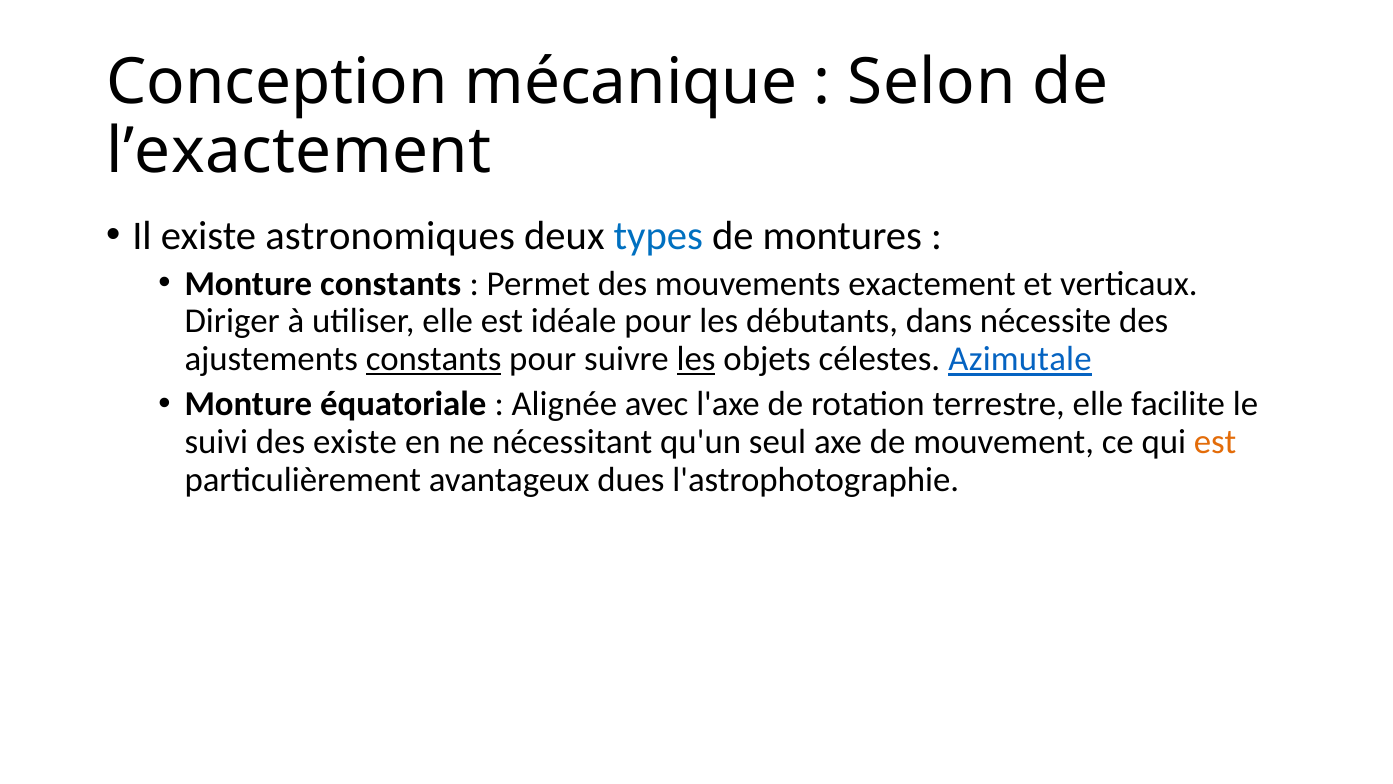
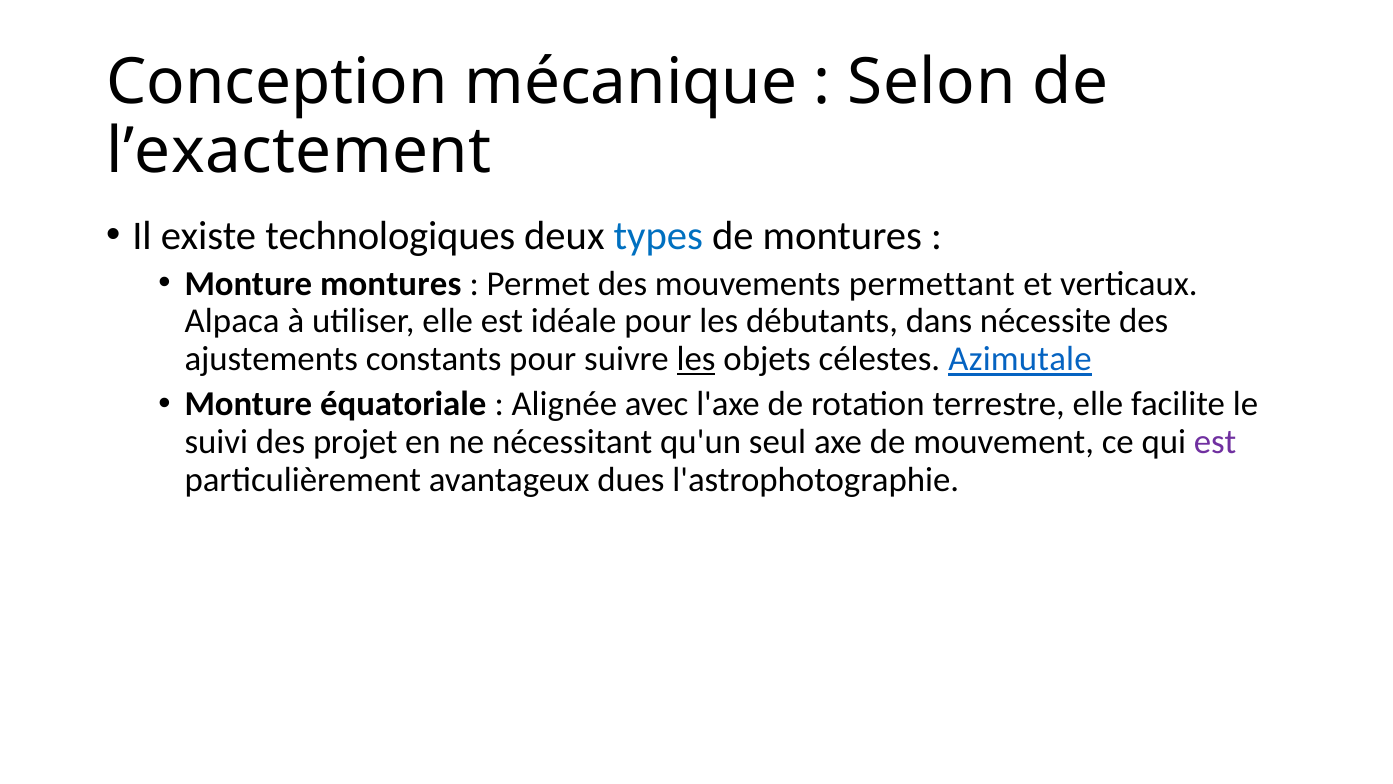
astronomiques: astronomiques -> technologiques (390, 236)
Monture constants: constants -> montures (391, 284)
exactement: exactement -> permettant (932, 284)
Diriger: Diriger -> Alpaca (232, 321)
constants underline: present -> none (434, 359)
des existe: existe -> projet (355, 442)
est colour: orange -> purple (1215, 442)
